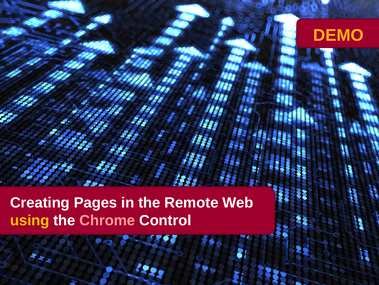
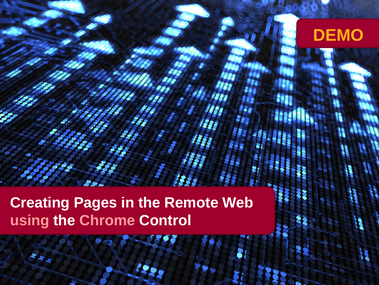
using colour: yellow -> pink (30, 220)
